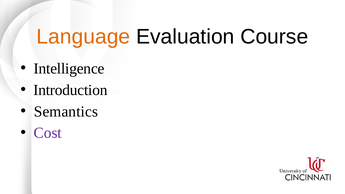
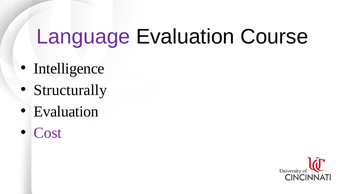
Language colour: orange -> purple (83, 37)
Introduction: Introduction -> Structurally (70, 90)
Semantics: Semantics -> Evaluation (66, 111)
